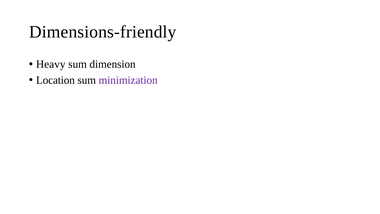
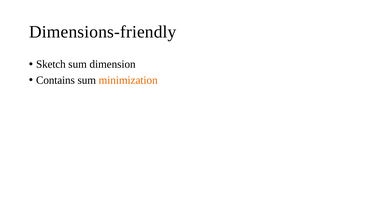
Heavy: Heavy -> Sketch (51, 64)
Location: Location -> Contains (55, 80)
minimization colour: purple -> orange (128, 80)
